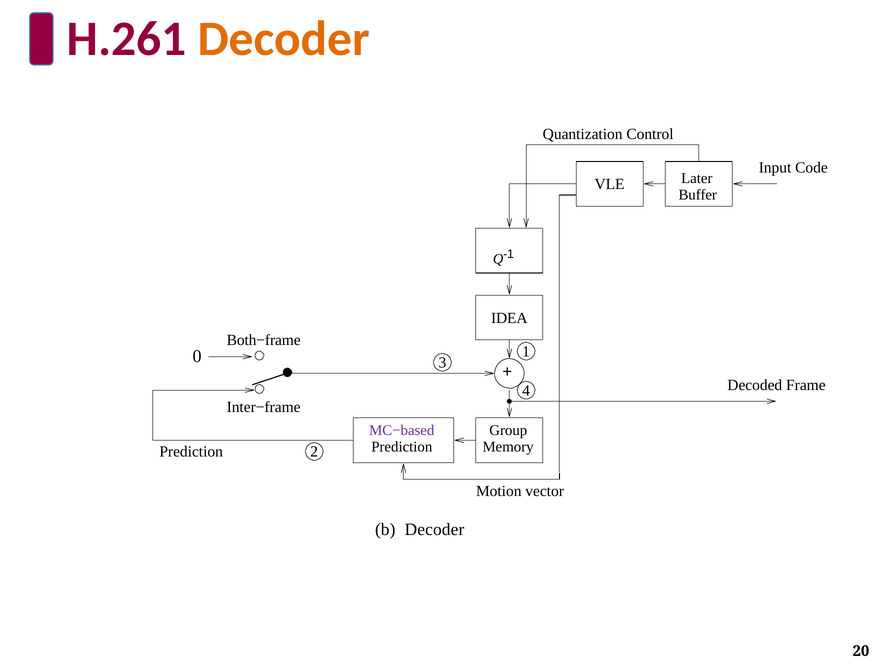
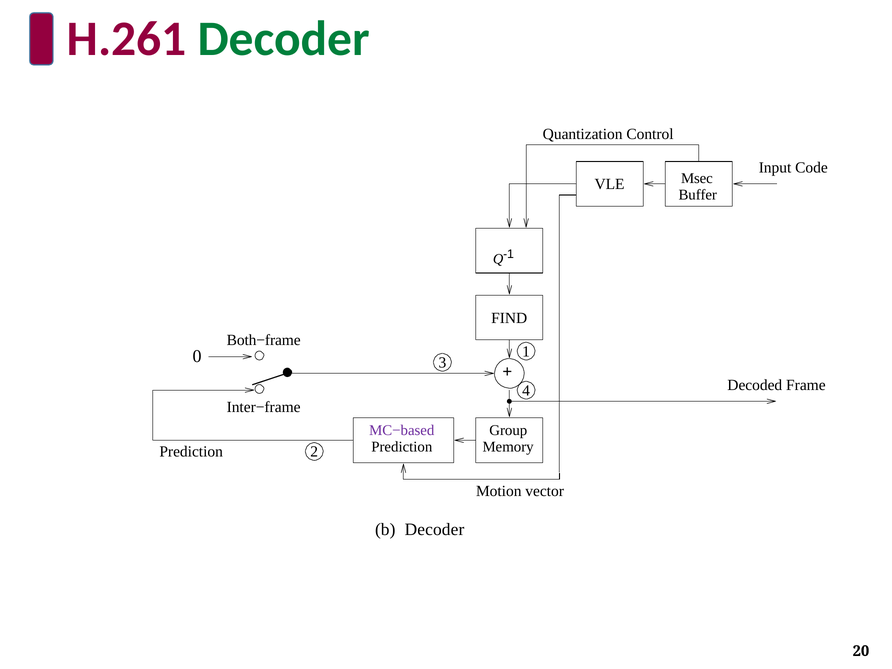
Decoder colour: orange -> green (284, 39)
Later: Later -> Msec (697, 178)
IDEA: IDEA -> FIND (509, 318)
